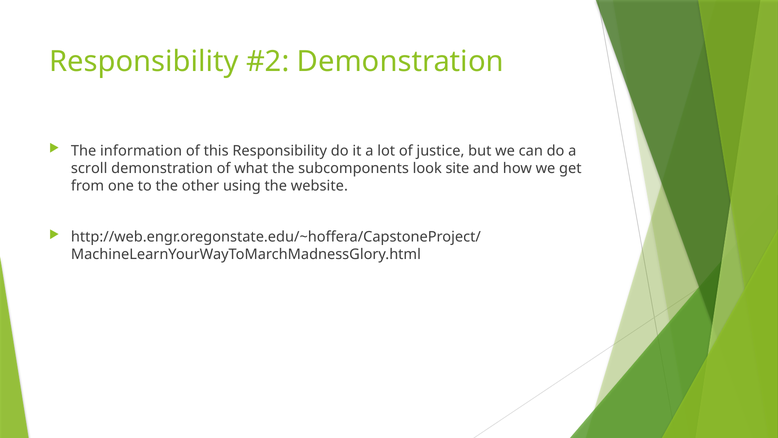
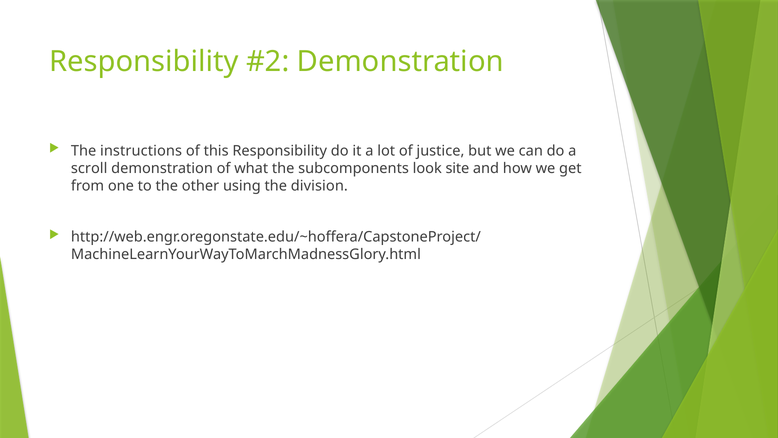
information: information -> instructions (141, 151)
website: website -> division (319, 186)
